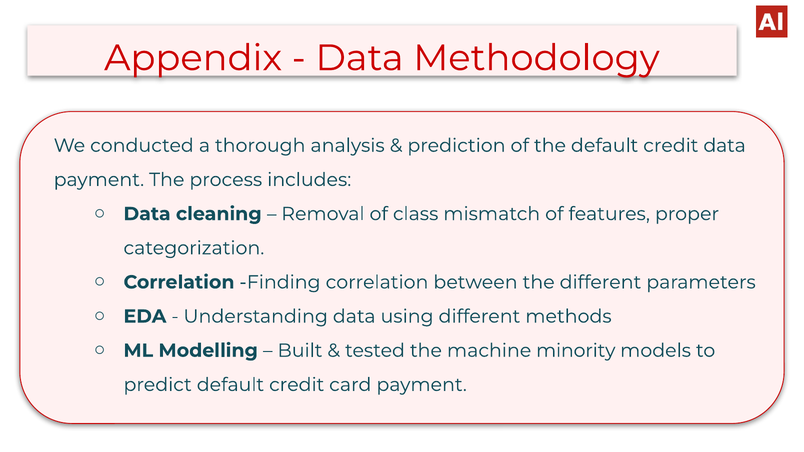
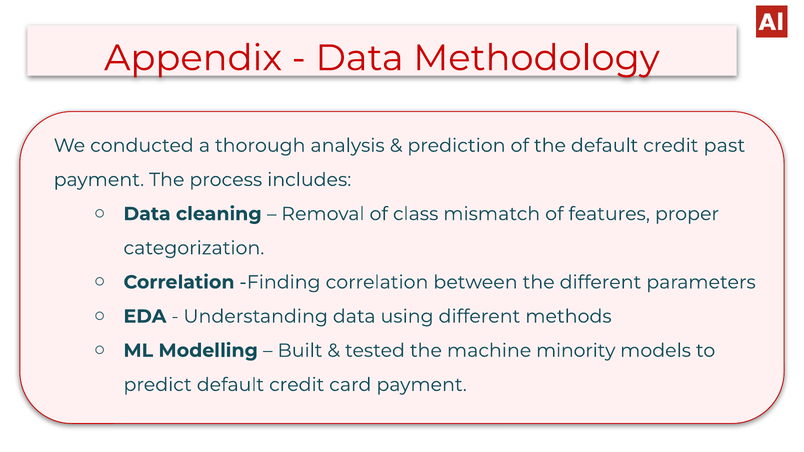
credit data: data -> past (724, 146)
